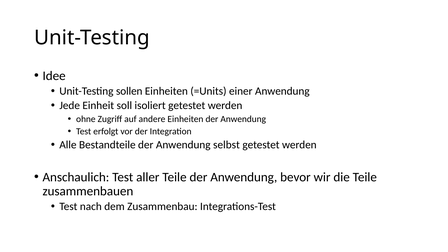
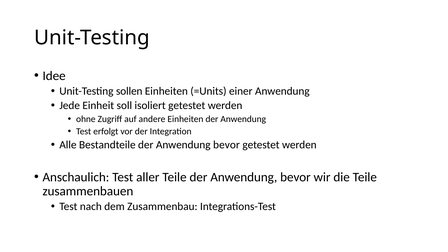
Bestandteile der Anwendung selbst: selbst -> bevor (226, 145)
